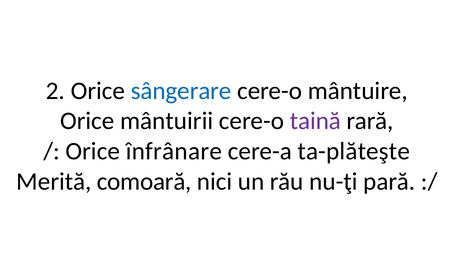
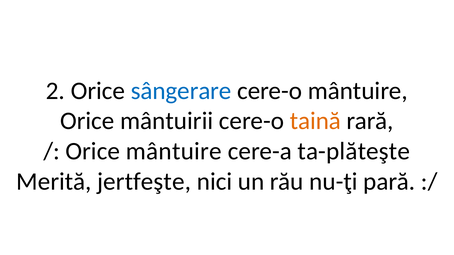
taină colour: purple -> orange (315, 121)
Orice înfrânare: înfrânare -> mântuire (174, 151)
comoară: comoară -> jertfeşte (144, 182)
